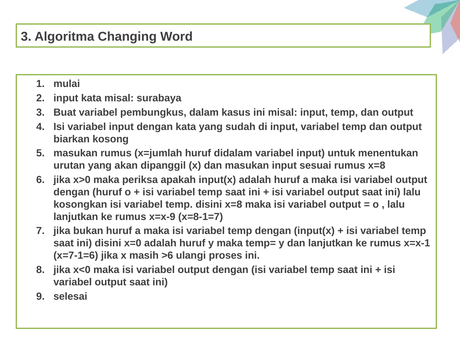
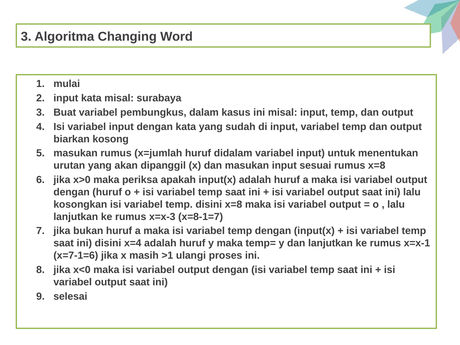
x=x-9: x=x-9 -> x=x-3 (162, 217)
x=0: x=0 -> x=4 (133, 243)
>6: >6 -> >1 (167, 255)
